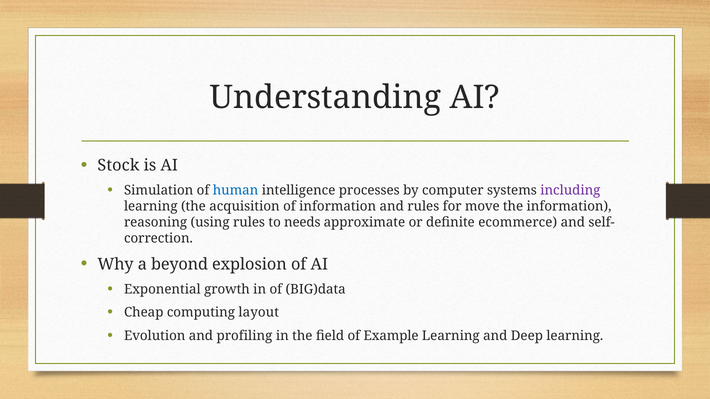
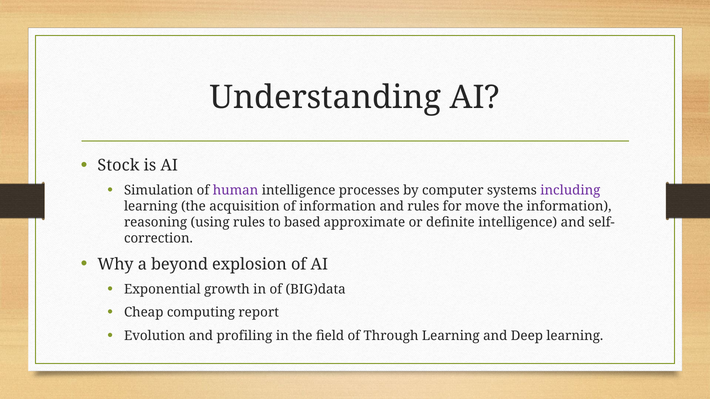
human colour: blue -> purple (236, 191)
needs: needs -> based (302, 223)
definite ecommerce: ecommerce -> intelligence (518, 223)
layout: layout -> report (259, 313)
Example: Example -> Through (391, 336)
